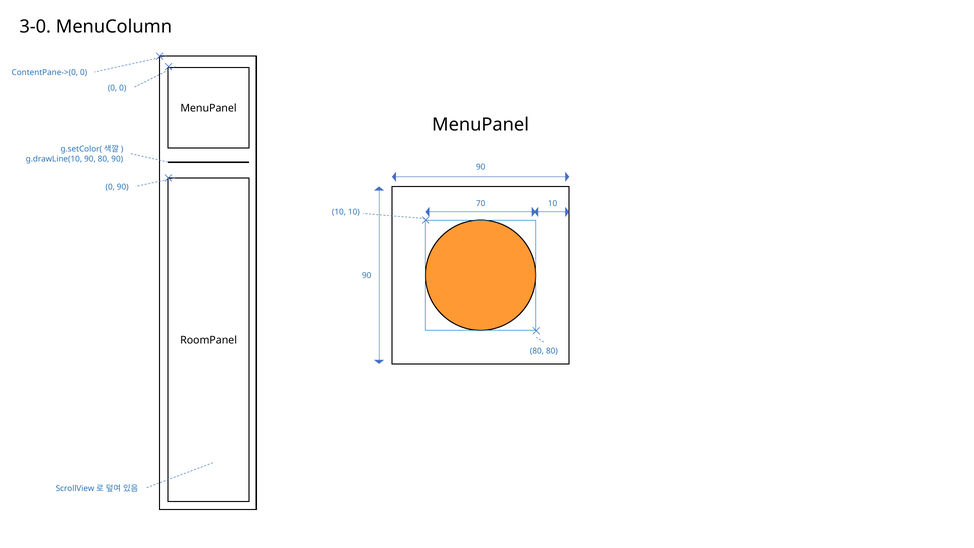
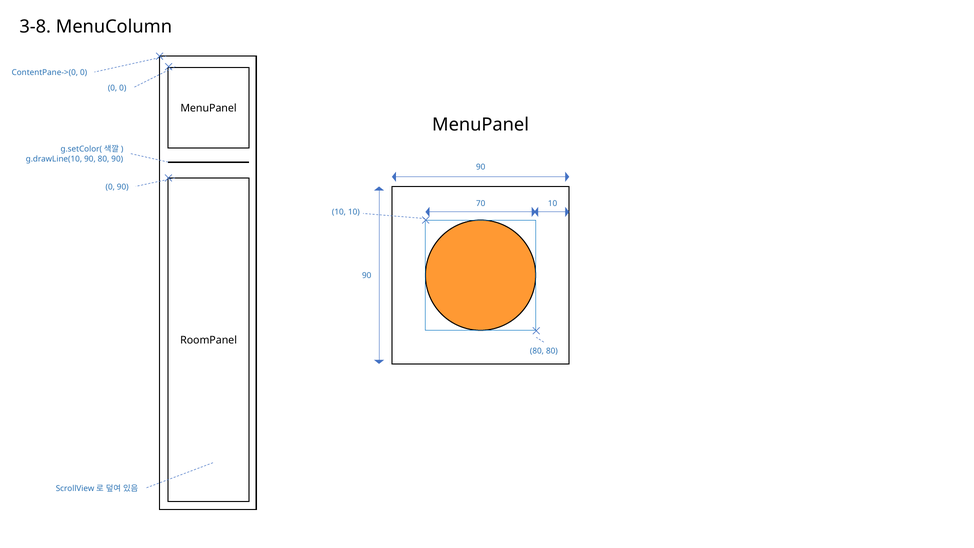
3-0: 3-0 -> 3-8 (35, 27)
